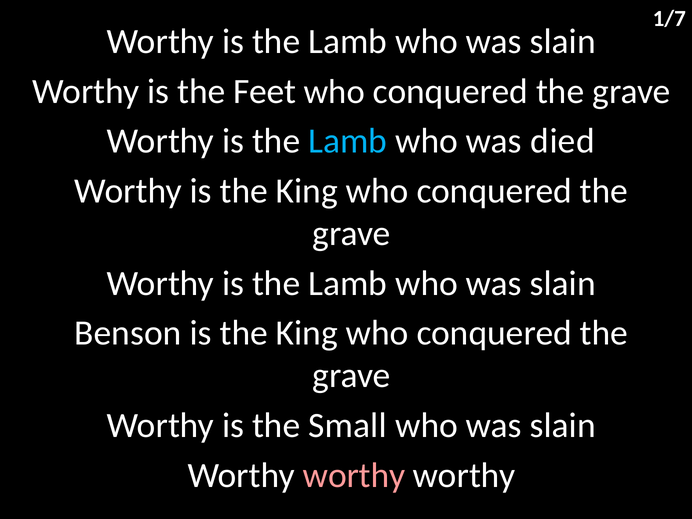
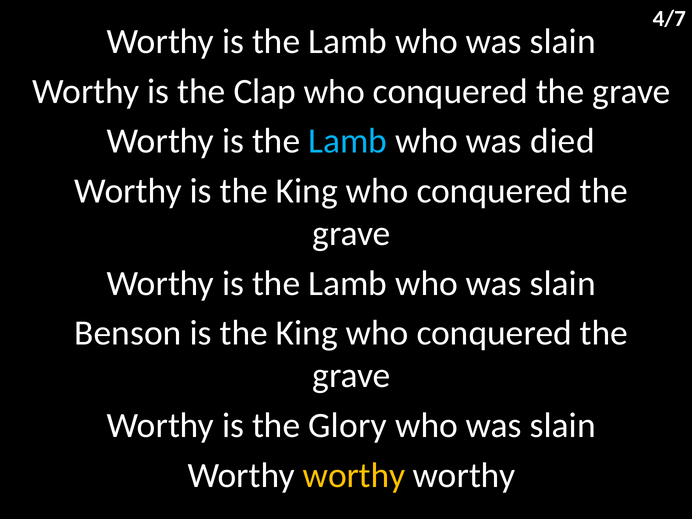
1/7: 1/7 -> 4/7 (669, 19)
Feet: Feet -> Clap (265, 91)
Small: Small -> Glory (348, 426)
worthy colour: pink -> yellow (354, 475)
